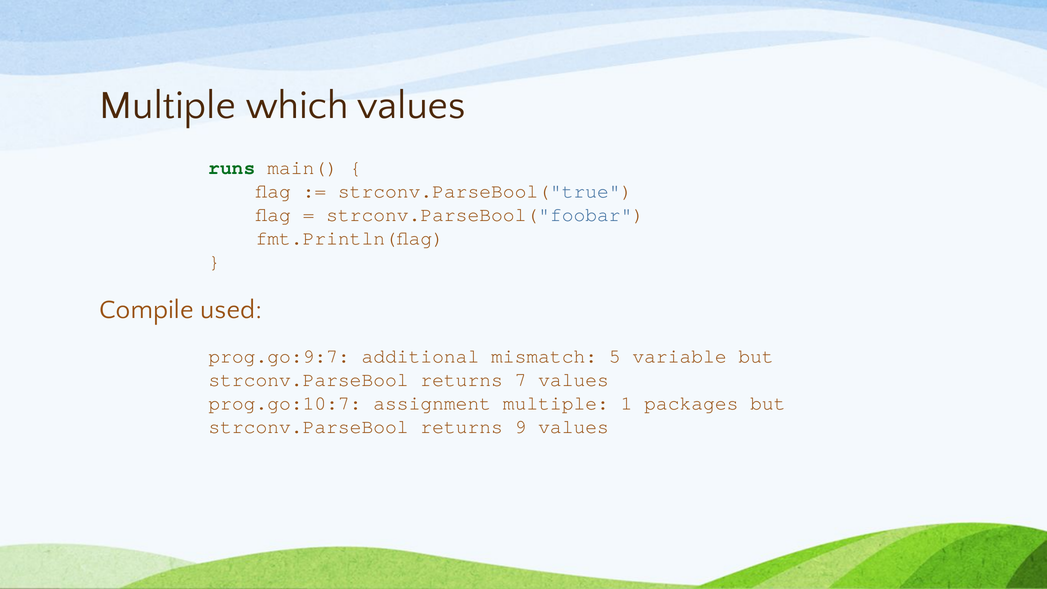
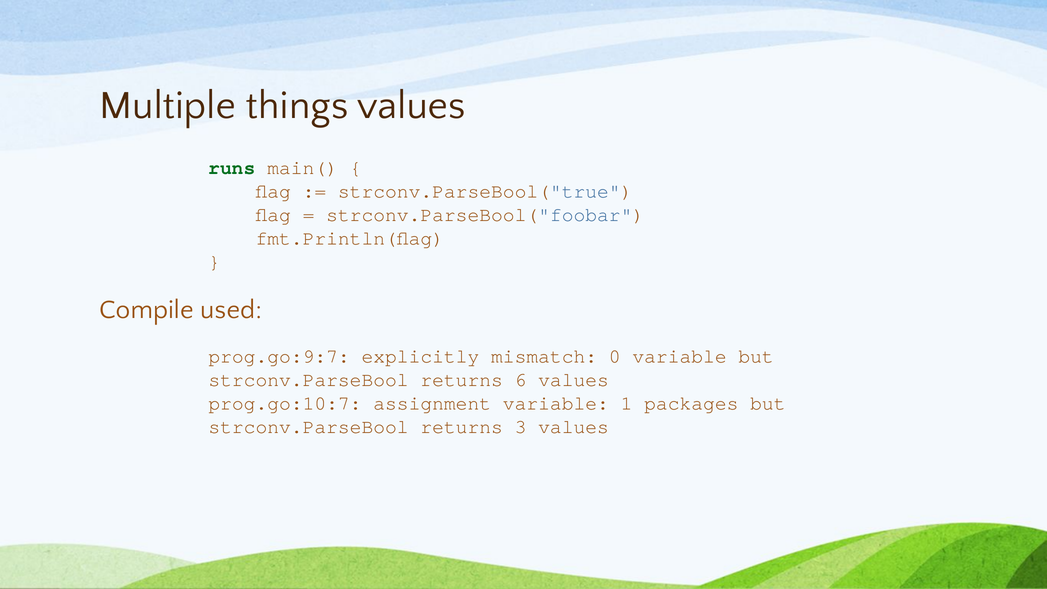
which: which -> things (297, 105)
additional: additional -> explicitly (420, 356)
5: 5 -> 0 (615, 356)
7: 7 -> 6 (521, 380)
assignment multiple: multiple -> variable (556, 403)
9: 9 -> 3 (521, 427)
